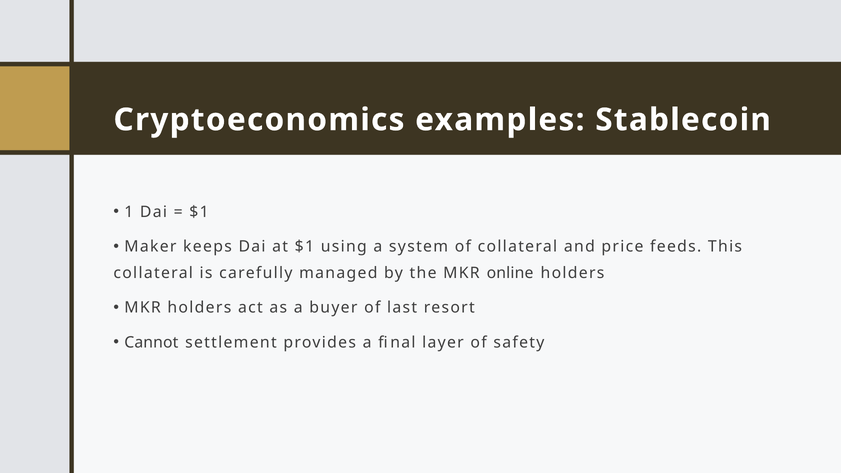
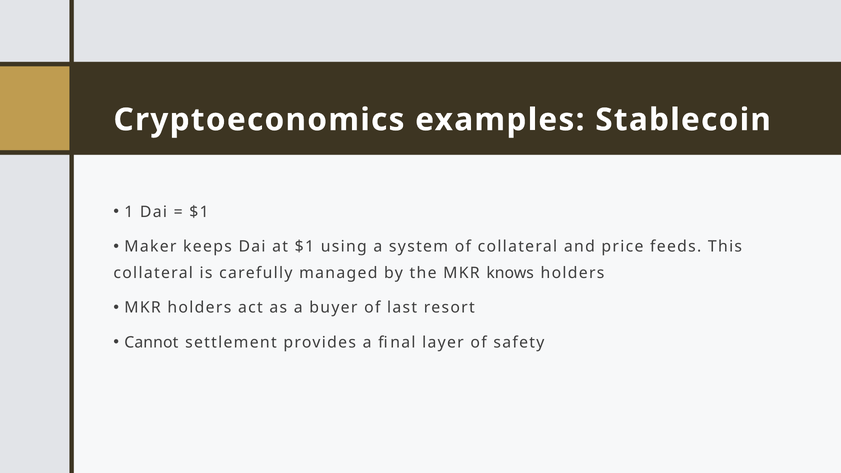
online: online -> knows (510, 273)
